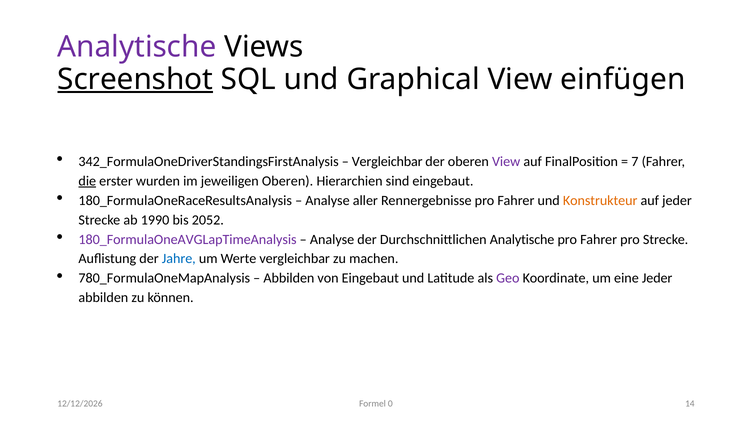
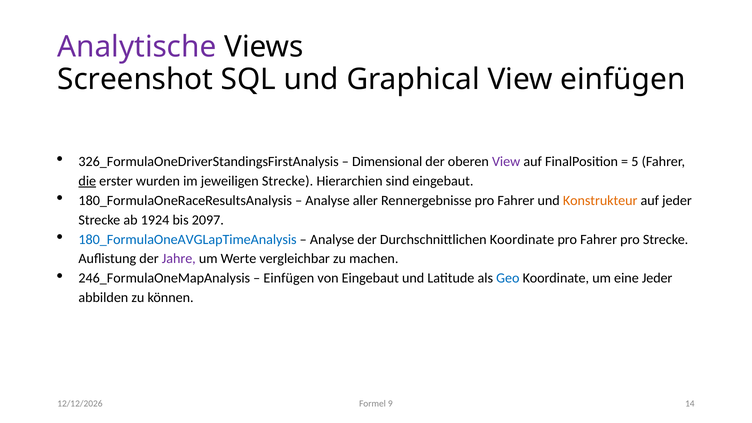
Screenshot underline: present -> none (135, 79)
342_FormulaOneDriverStandingsFirstAnalysis: 342_FormulaOneDriverStandingsFirstAnalysis -> 326_FormulaOneDriverStandingsFirstAnalysis (209, 162)
Vergleichbar: Vergleichbar -> Dimensional (387, 162)
7: 7 -> 5 (635, 162)
jeweiligen Oberen: Oberen -> Strecke (288, 181)
1990: 1990 -> 1924 (155, 220)
2052: 2052 -> 2097 (208, 220)
180_FormulaOneAVGLapTimeAnalysis colour: purple -> blue (188, 239)
Durchschnittlichen Analytische: Analytische -> Koordinate (522, 239)
Jahre colour: blue -> purple (179, 259)
780_FormulaOneMapAnalysis: 780_FormulaOneMapAnalysis -> 246_FormulaOneMapAnalysis (164, 278)
Abbilden: Abbilden -> Einfügen (289, 278)
Geo colour: purple -> blue (508, 278)
0: 0 -> 9 (390, 404)
